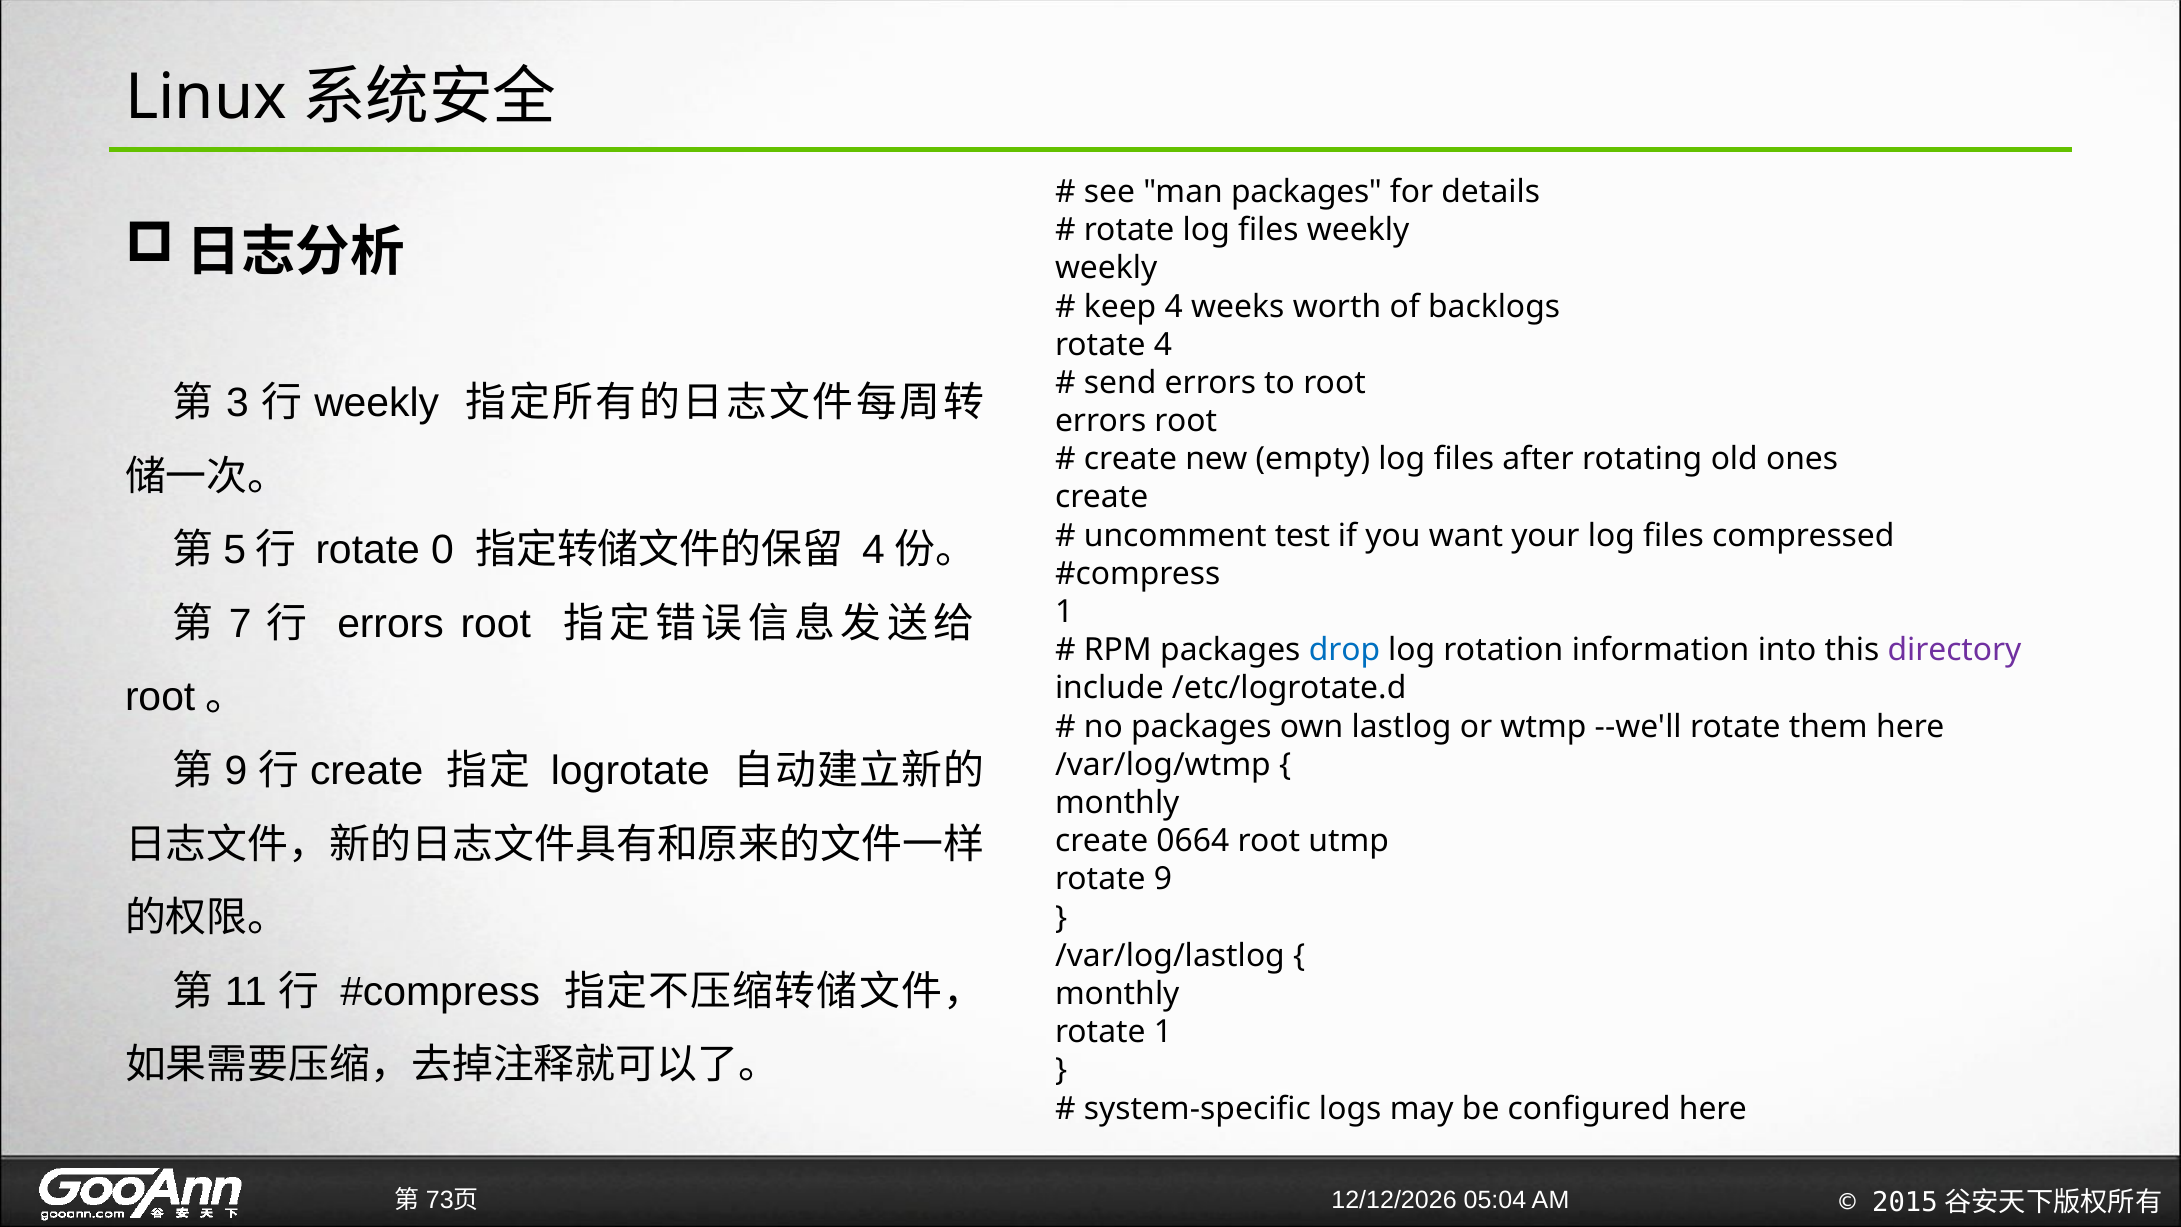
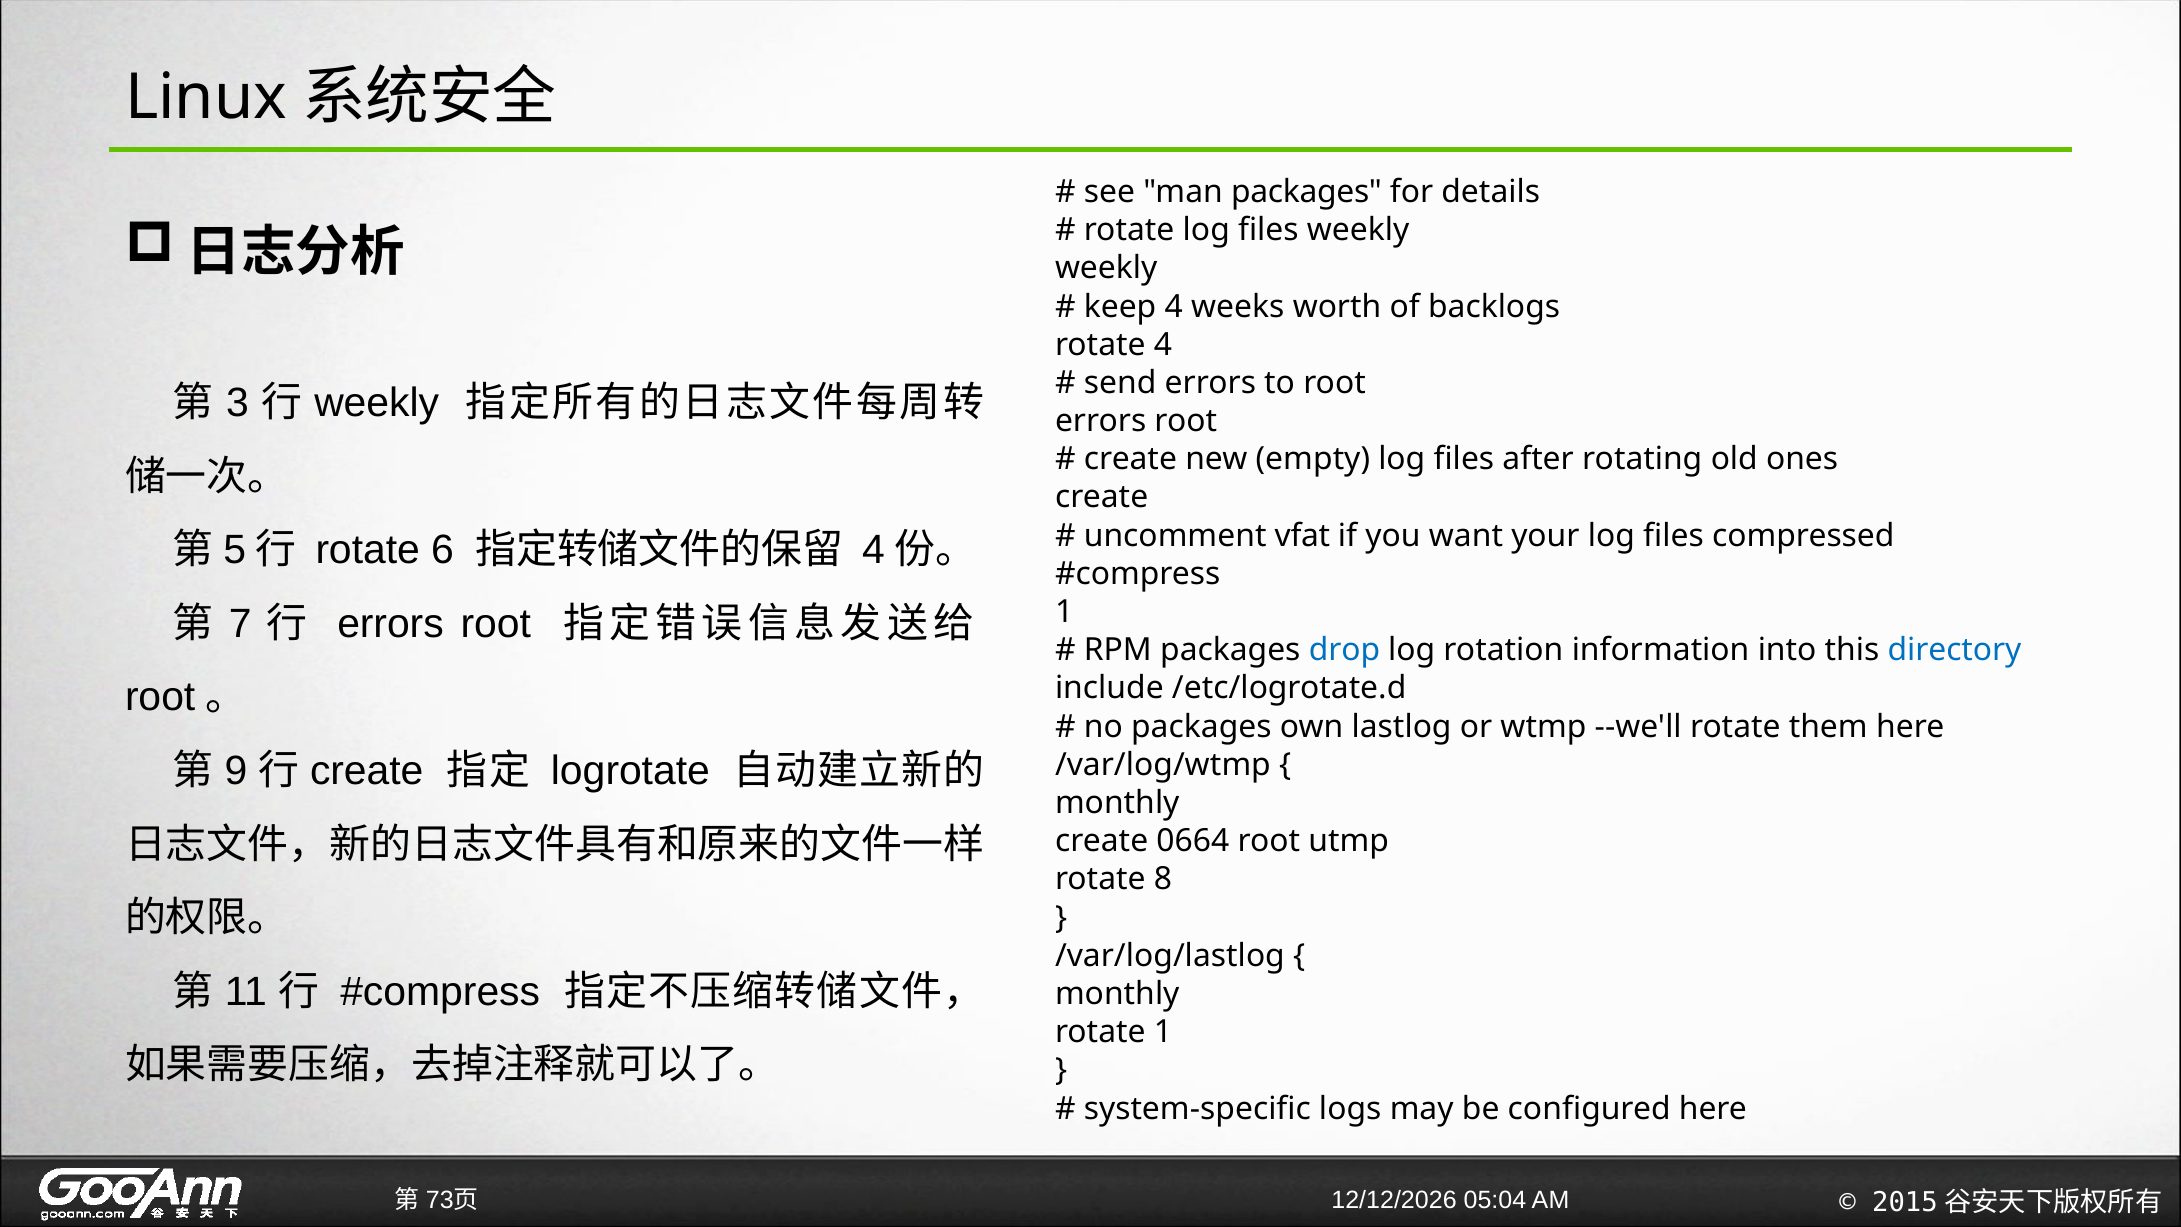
test: test -> vfat (1302, 536)
0: 0 -> 6 (443, 550)
directory colour: purple -> blue (1955, 650)
rotate 9: 9 -> 8 (1163, 879)
